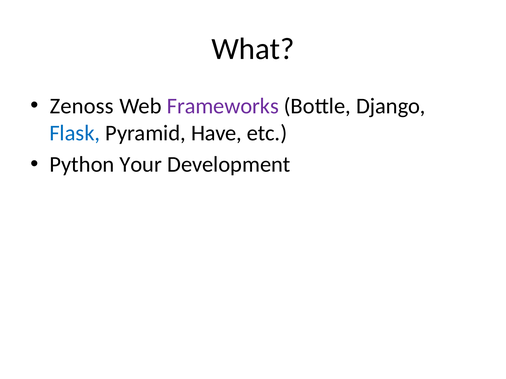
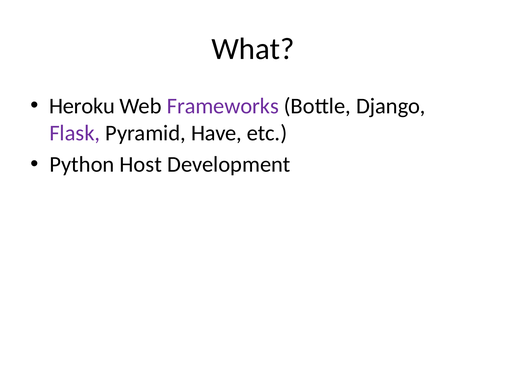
Zenoss: Zenoss -> Heroku (82, 106)
Flask colour: blue -> purple (75, 133)
Your: Your -> Host (141, 165)
